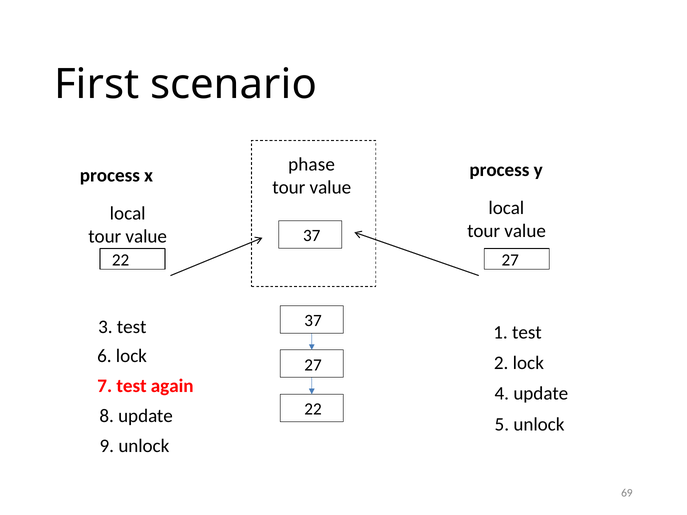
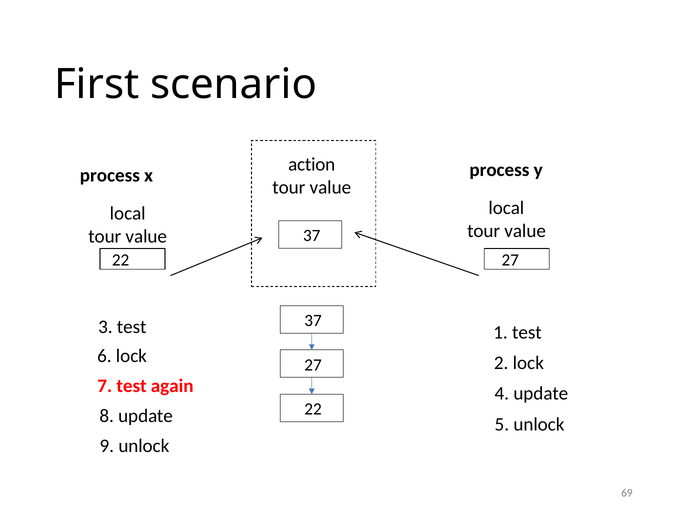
phase: phase -> action (312, 165)
